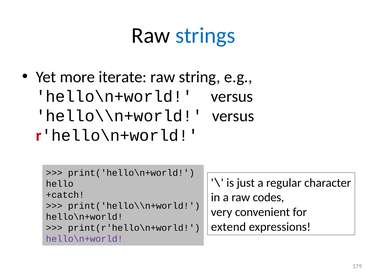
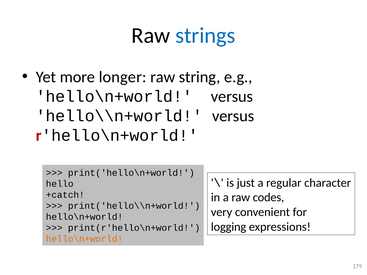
iterate: iterate -> longer (123, 77)
extend: extend -> logging (229, 227)
hello\n+world colour: purple -> orange (84, 239)
